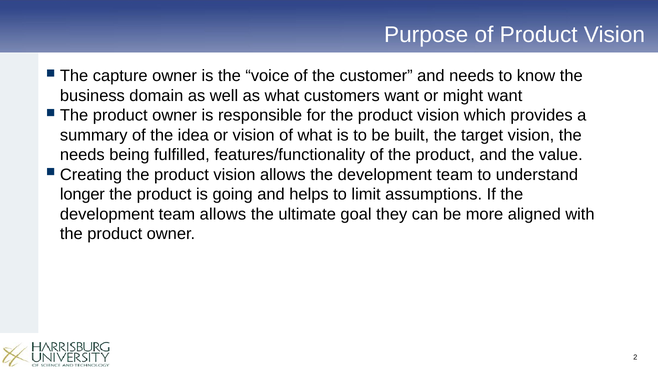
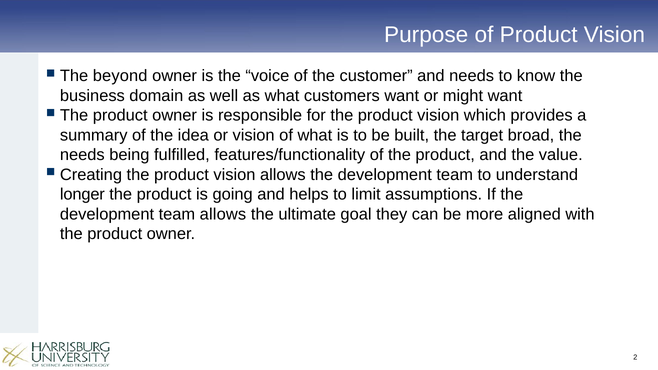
capture: capture -> beyond (120, 76)
target vision: vision -> broad (531, 135)
